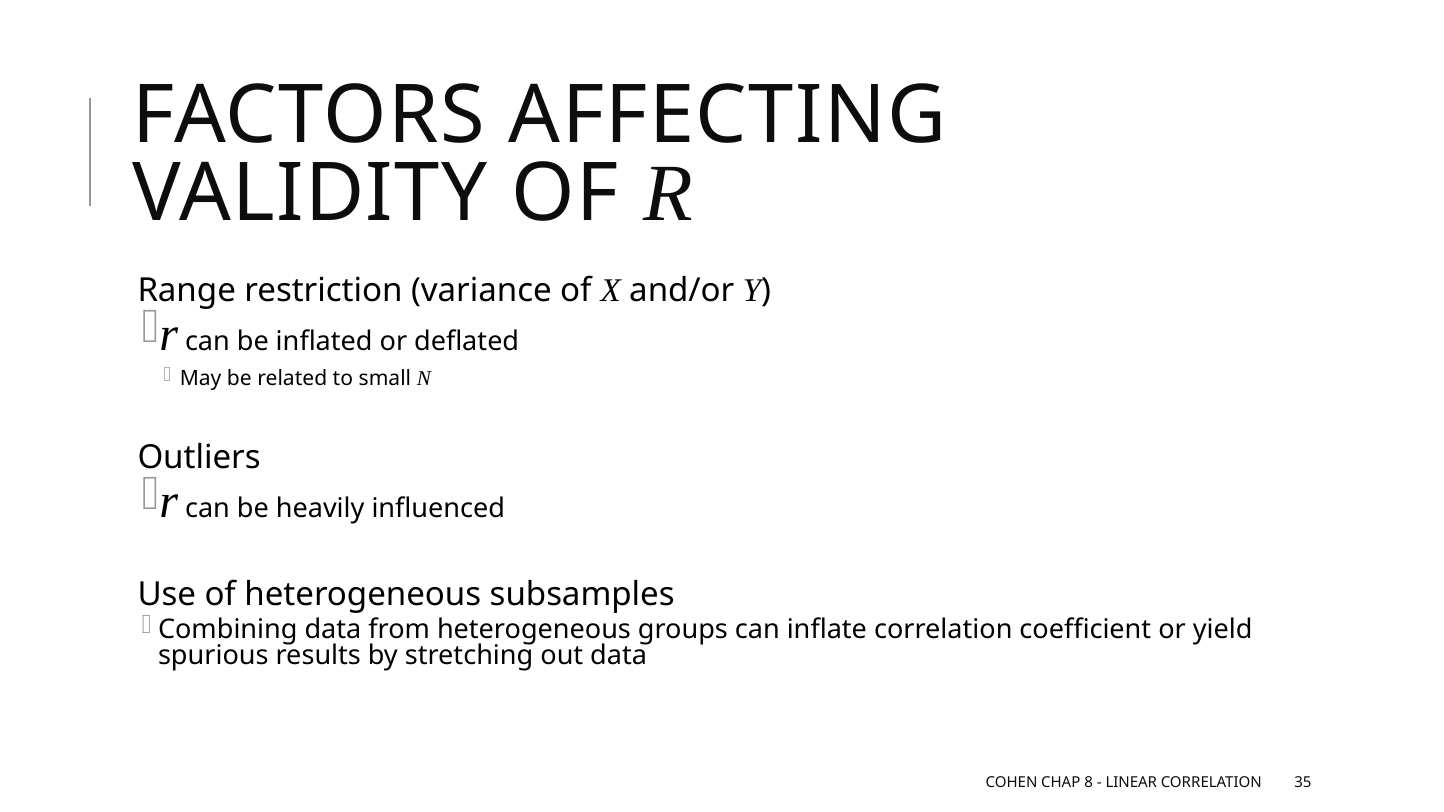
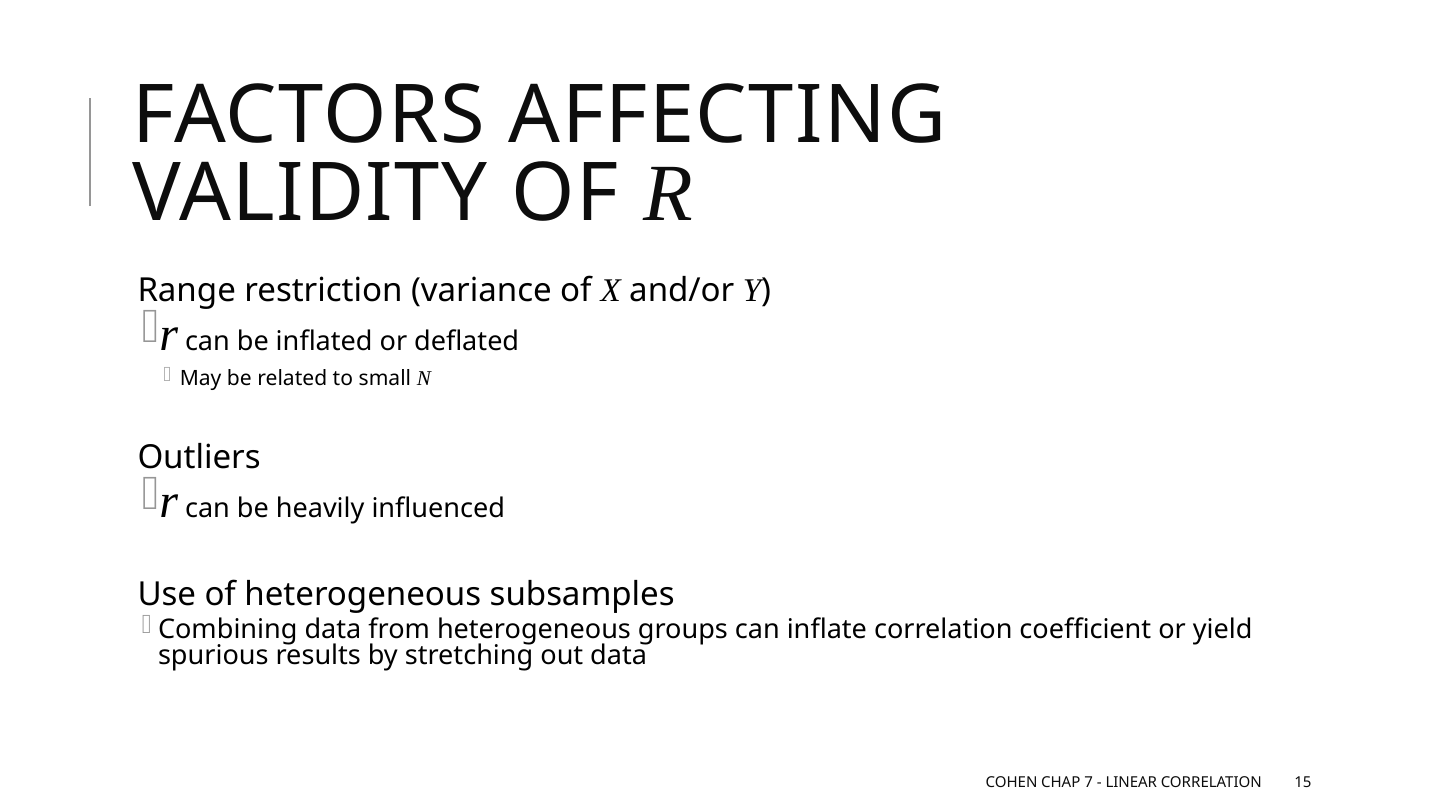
8: 8 -> 7 (1089, 782)
35: 35 -> 15 (1303, 782)
